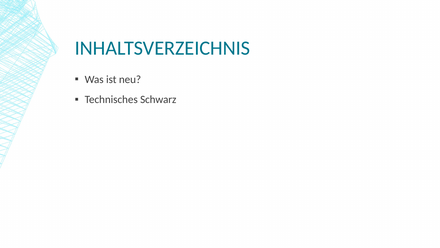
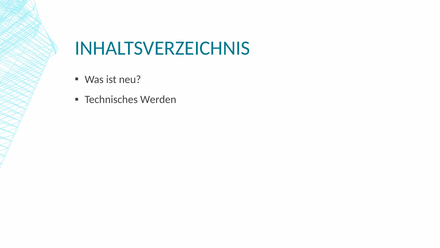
Schwarz: Schwarz -> Werden (158, 99)
